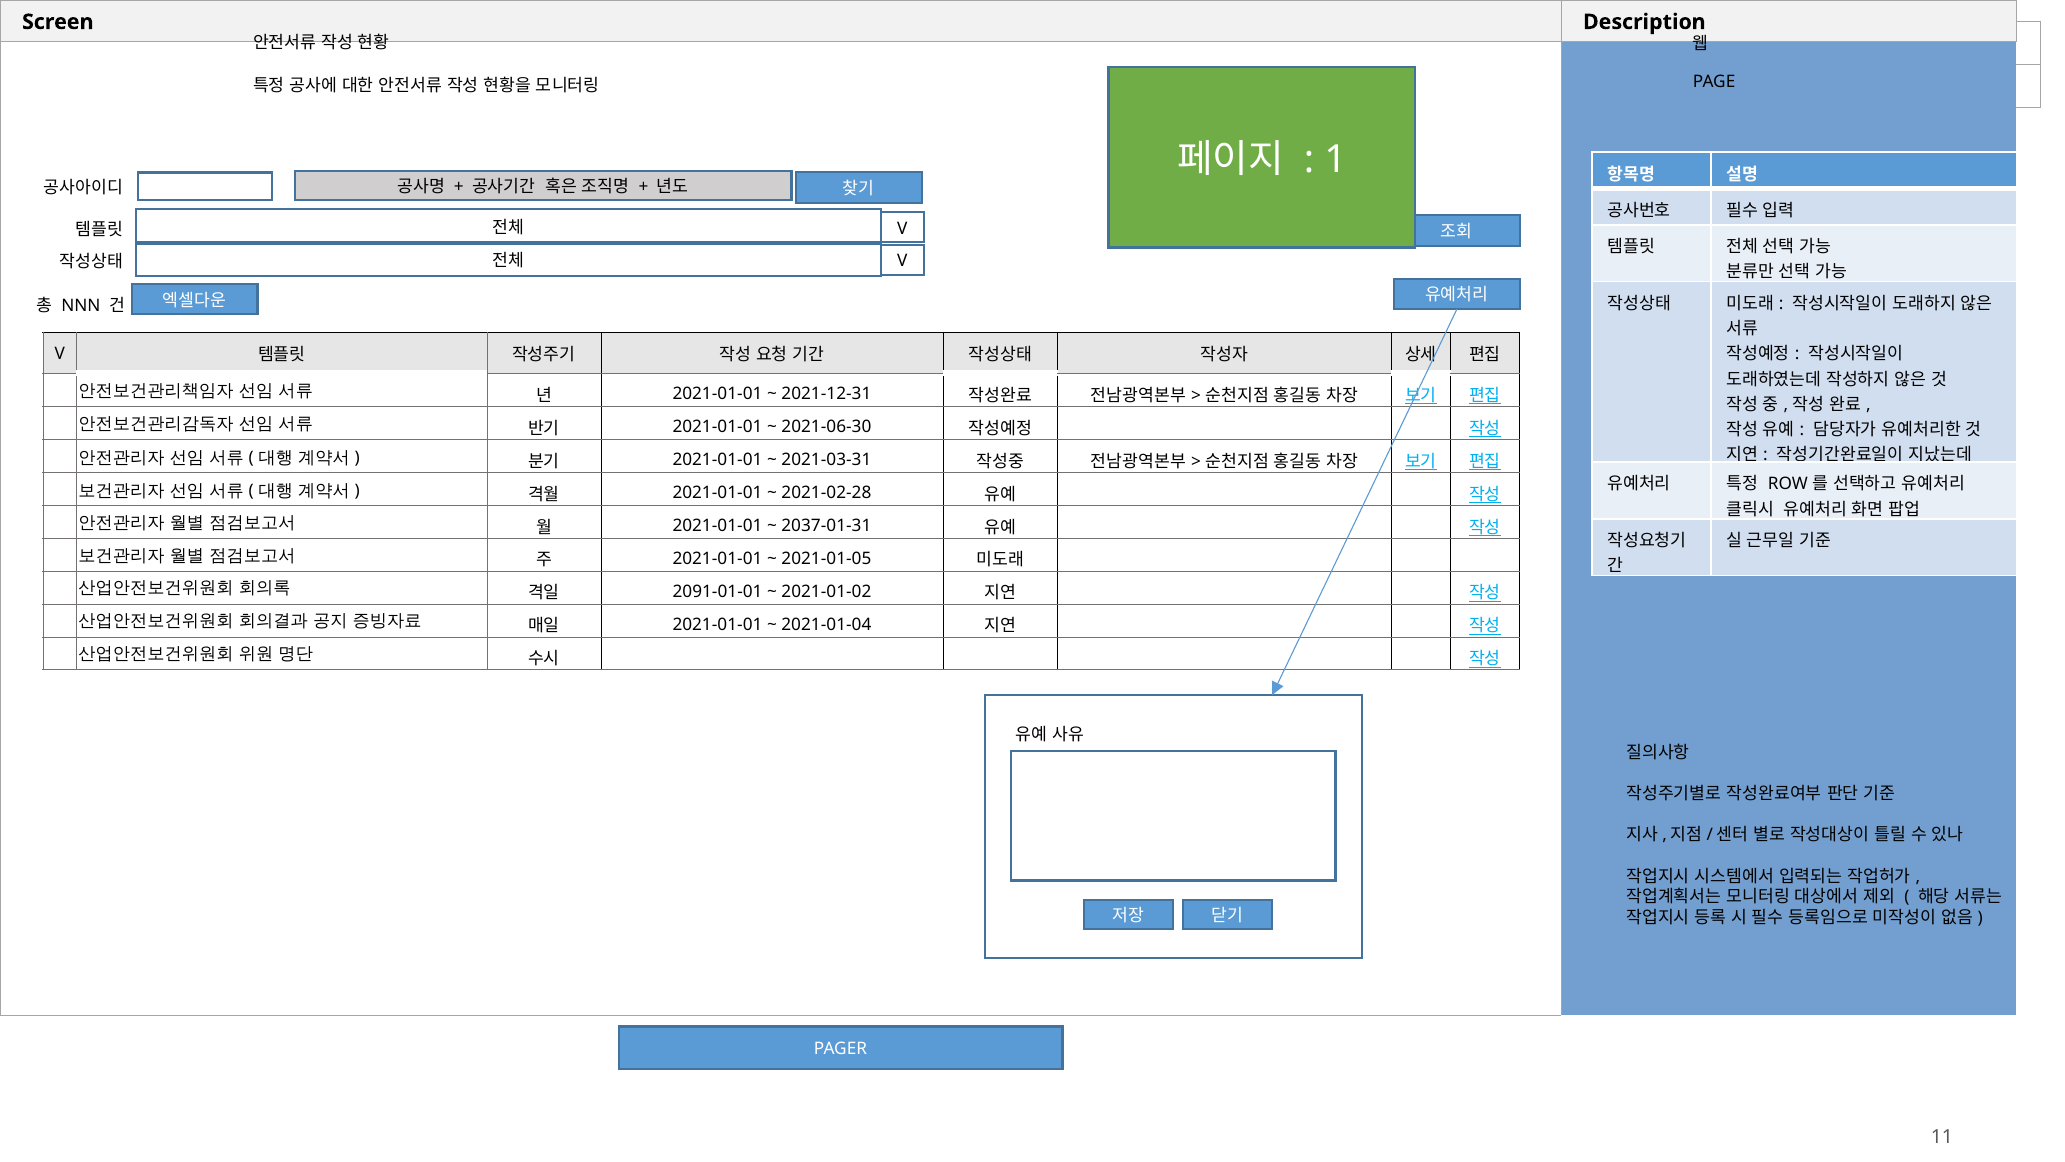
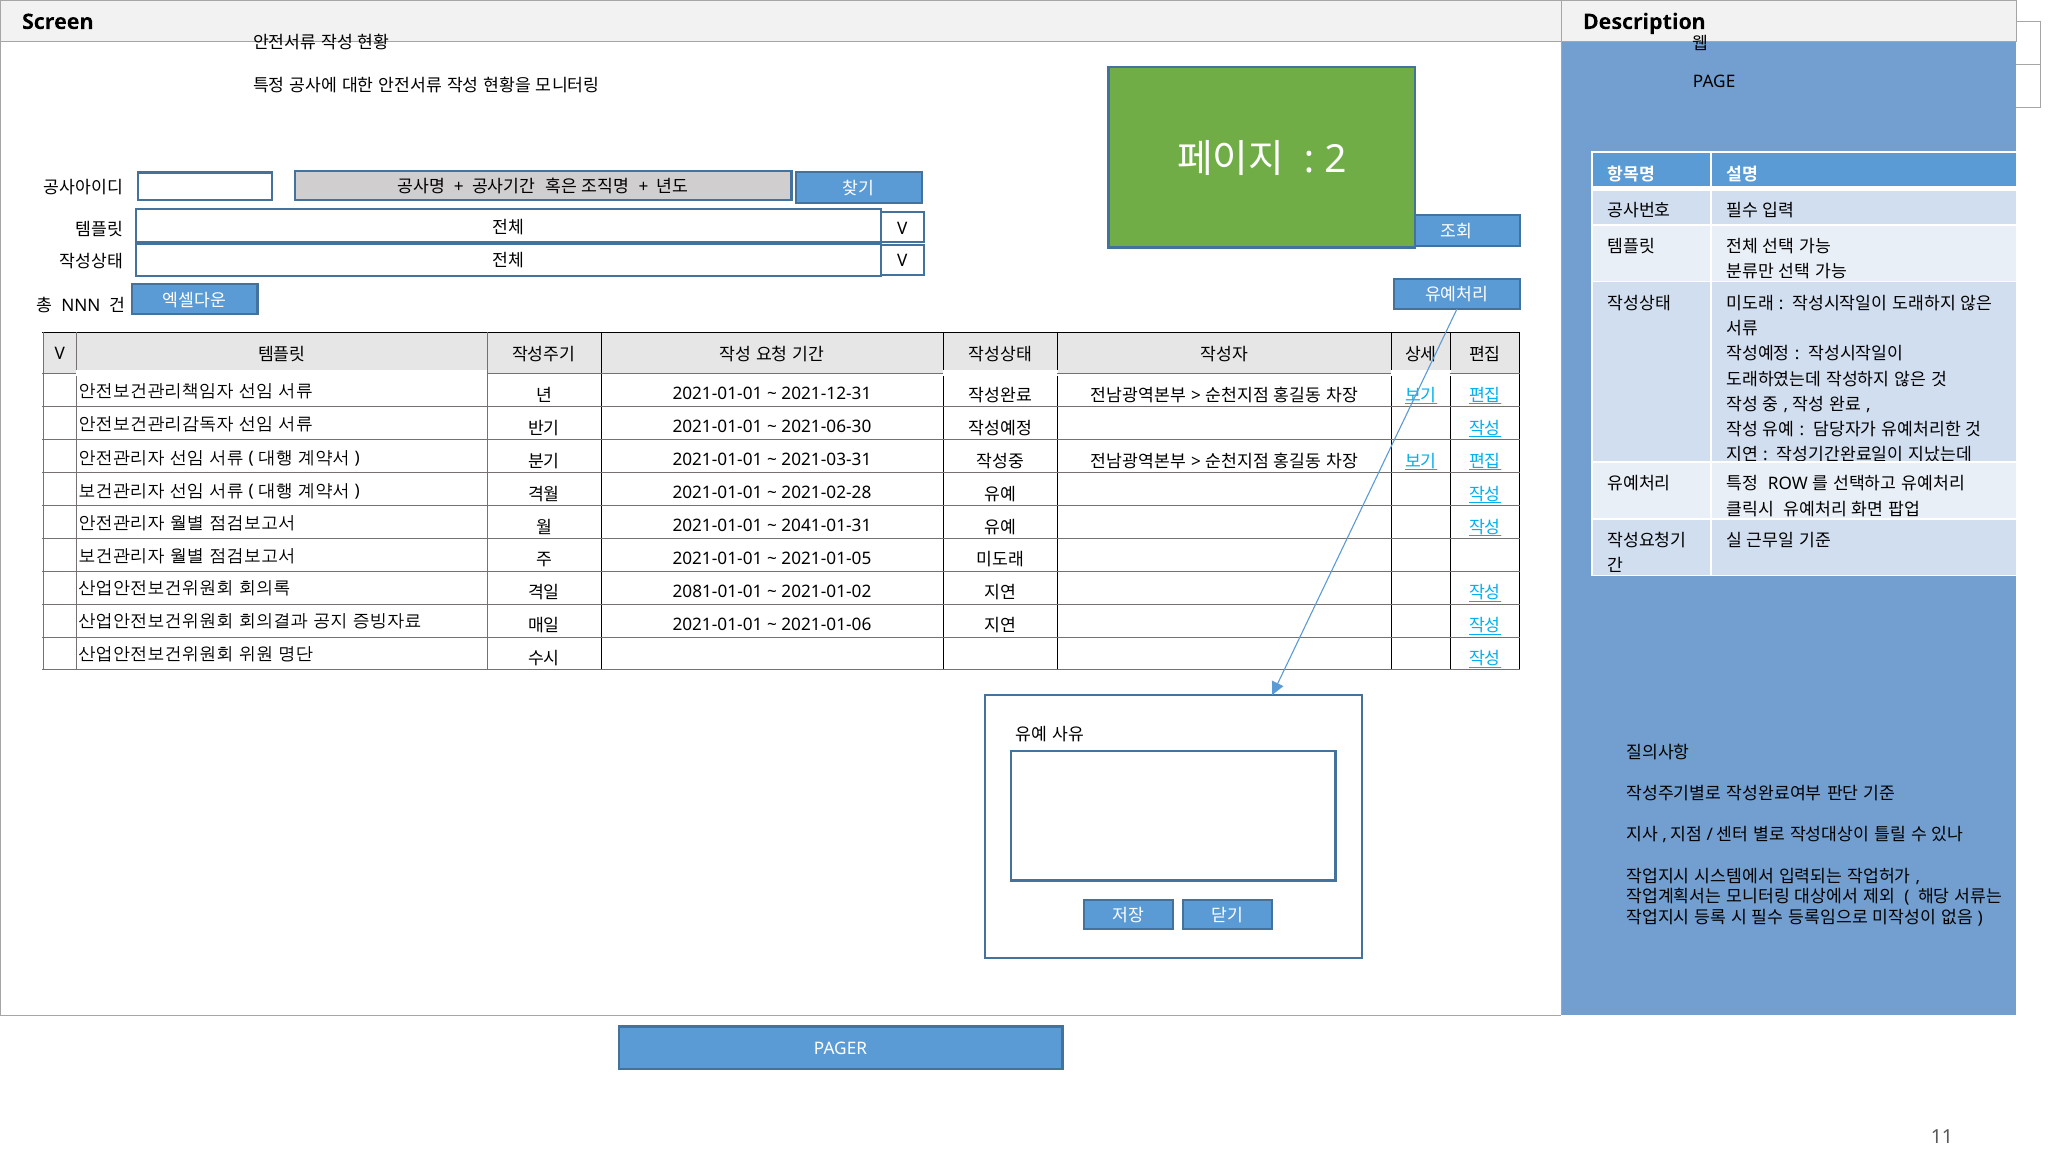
1: 1 -> 2 (1335, 160)
2037-01-31: 2037-01-31 -> 2041-01-31 (826, 526)
2091-01-01: 2091-01-01 -> 2081-01-01 (718, 591)
2021-01-04: 2021-01-04 -> 2021-01-06 (826, 624)
